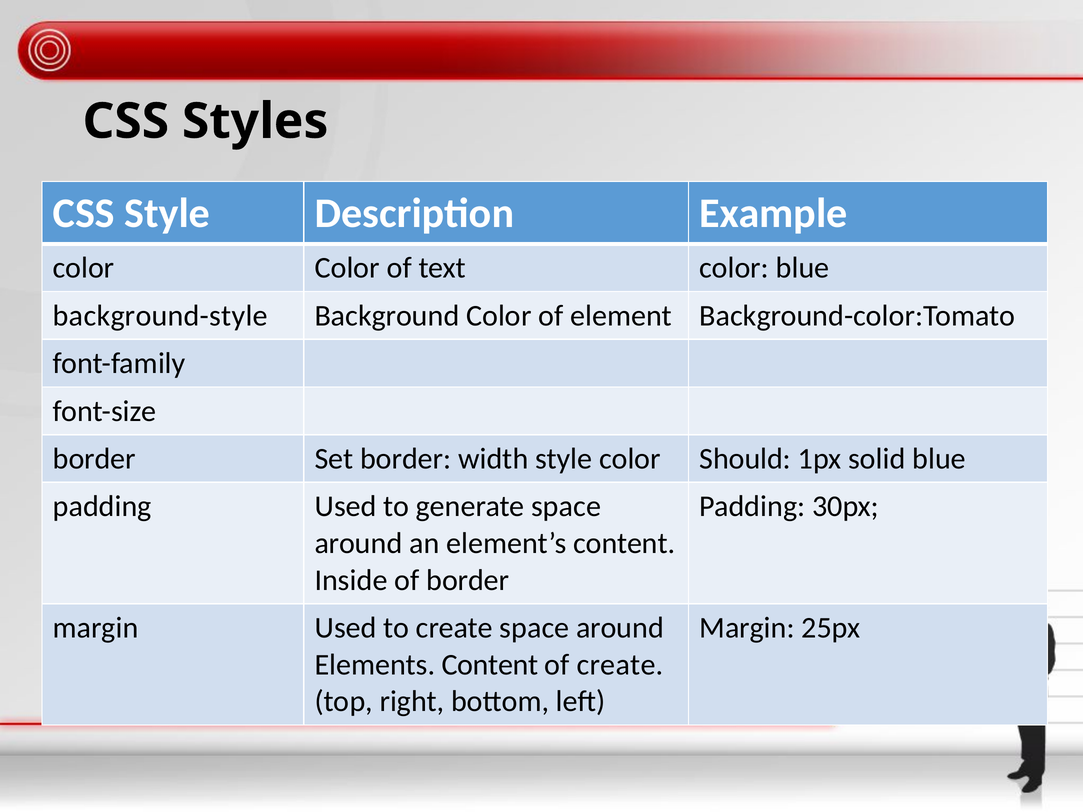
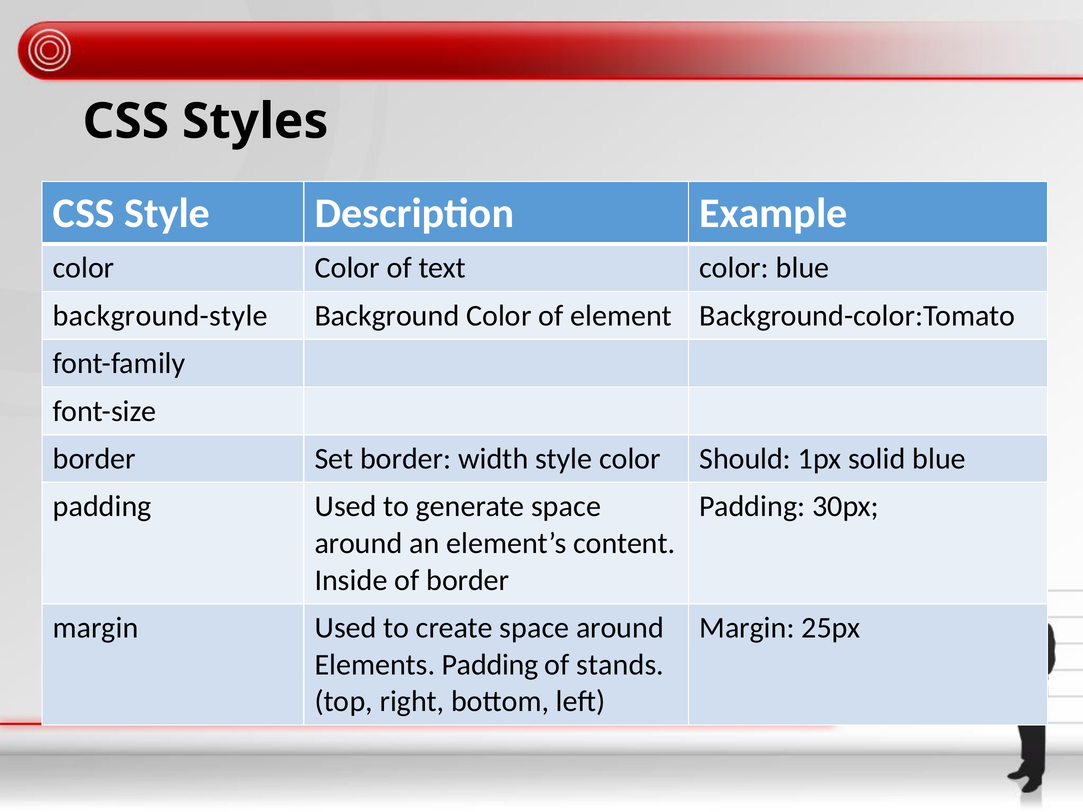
Elements Content: Content -> Padding (490, 665)
of create: create -> stands (620, 665)
